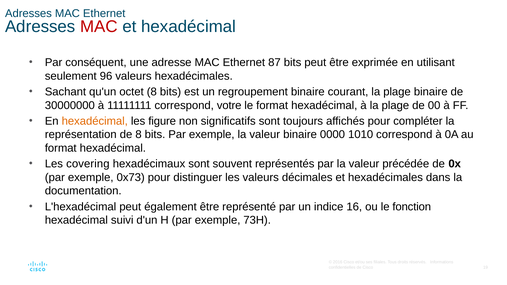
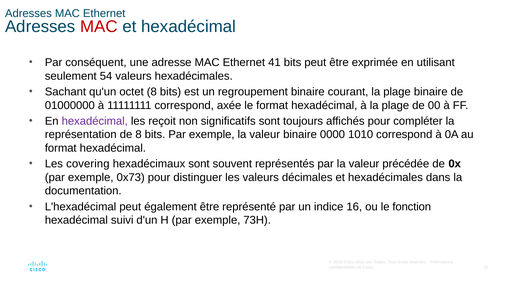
87: 87 -> 41 (274, 63)
96: 96 -> 54 (106, 76)
30000000: 30000000 -> 01000000 (70, 105)
votre: votre -> axée (229, 105)
hexadécimal colour: orange -> purple (95, 121)
figure: figure -> reçoit (162, 121)
